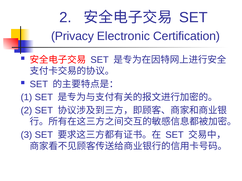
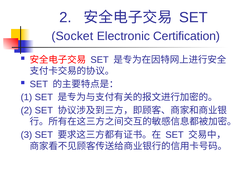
Privacy: Privacy -> Socket (72, 36)
